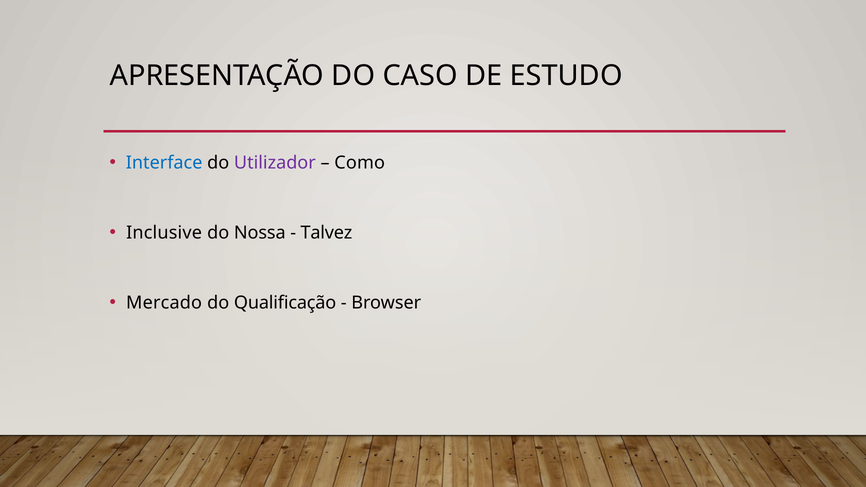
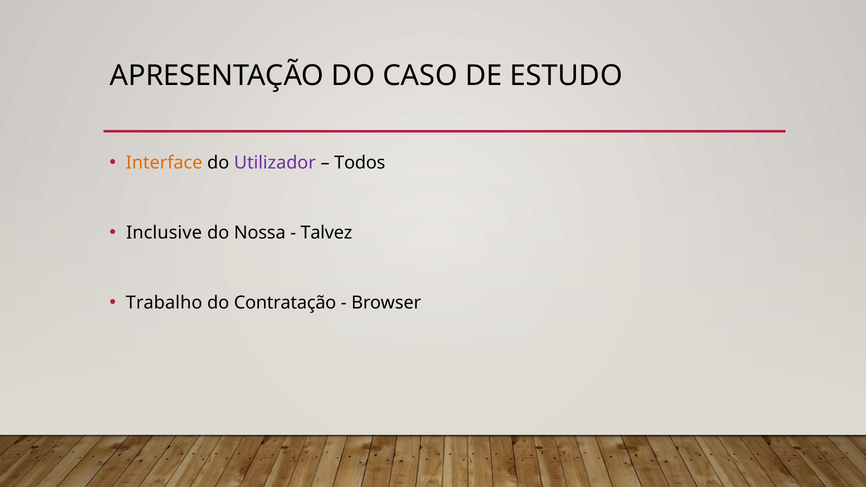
Interface colour: blue -> orange (164, 163)
Como: Como -> Todos (360, 163)
Mercado: Mercado -> Trabalho (164, 303)
Qualificação: Qualificação -> Contratação (285, 303)
